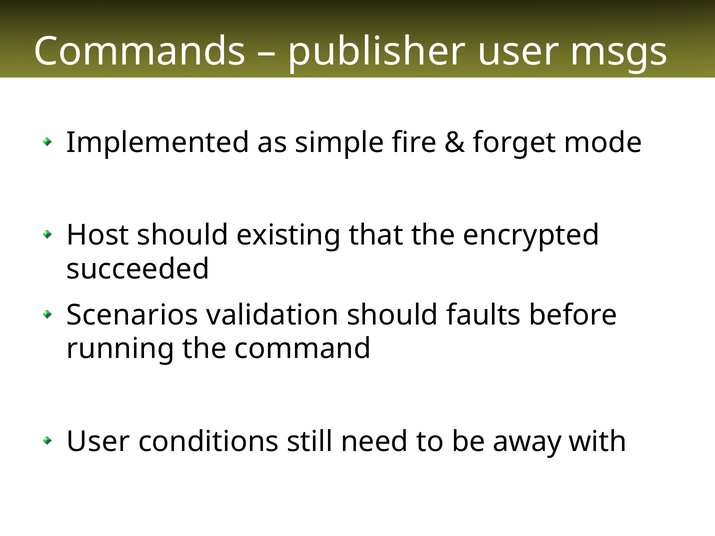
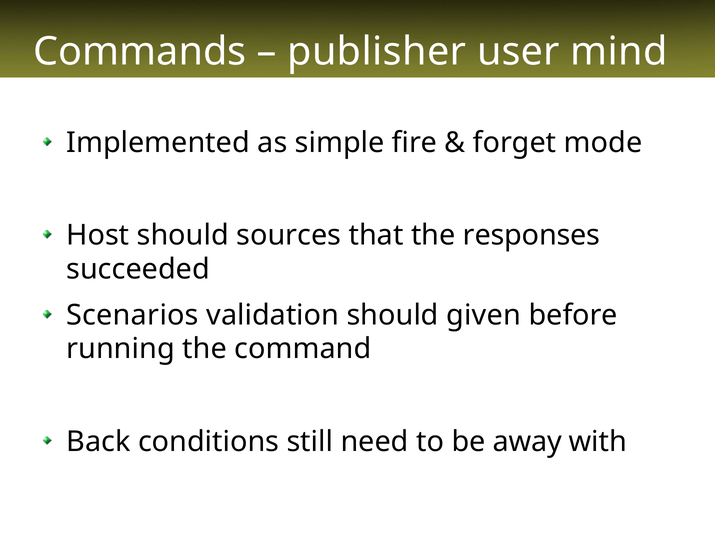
msgs: msgs -> mind (619, 52)
existing: existing -> sources (289, 236)
encrypted: encrypted -> responses (532, 236)
faults: faults -> given (484, 315)
User: User -> Back (98, 442)
